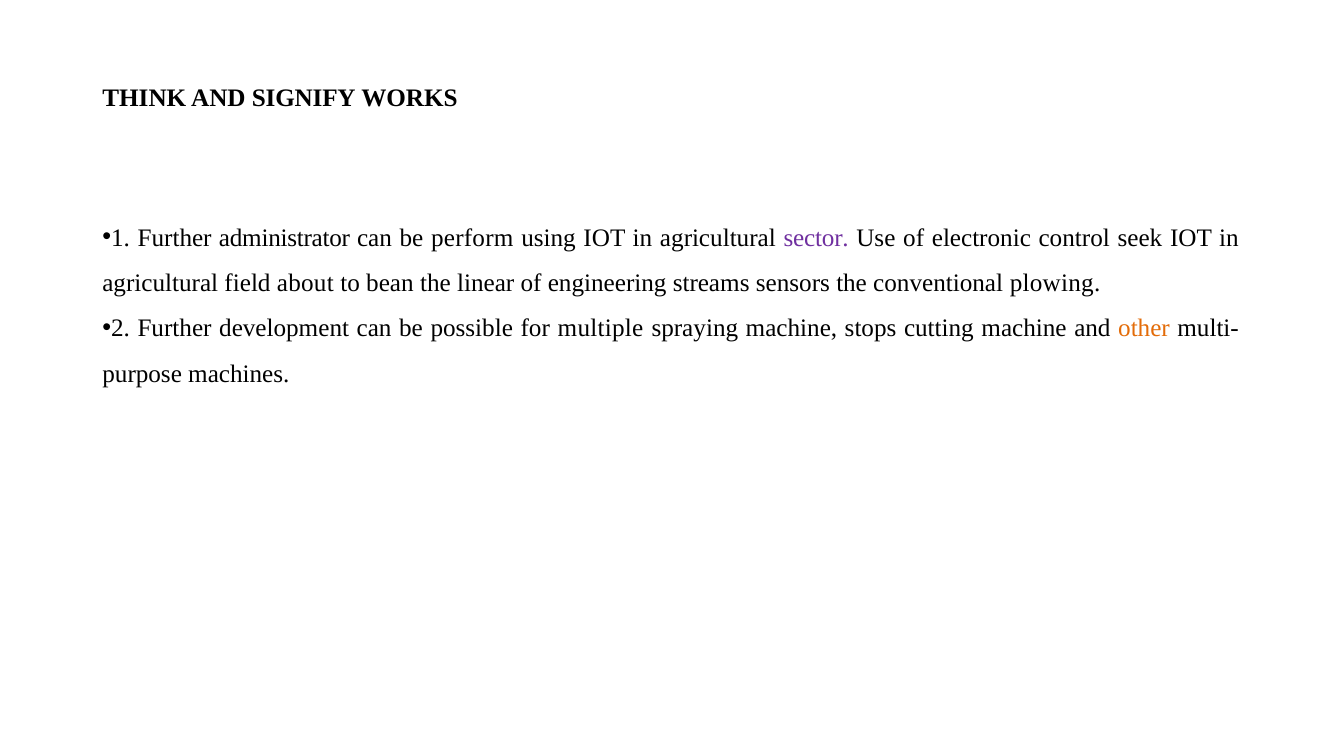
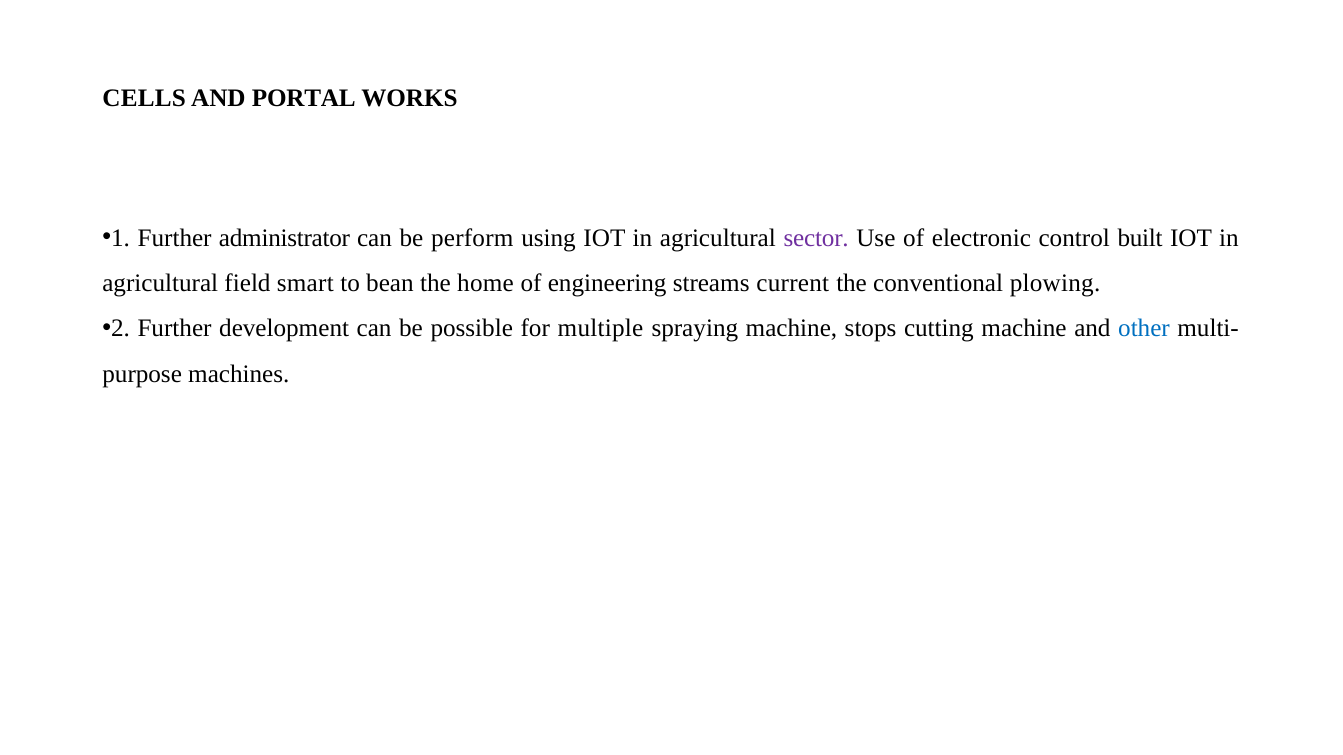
THINK: THINK -> CELLS (144, 98)
SIGNIFY: SIGNIFY -> PORTAL (304, 98)
seek: seek -> built (1140, 238)
about: about -> smart (305, 283)
linear: linear -> home (486, 283)
sensors: sensors -> current (793, 283)
other colour: orange -> blue (1144, 329)
